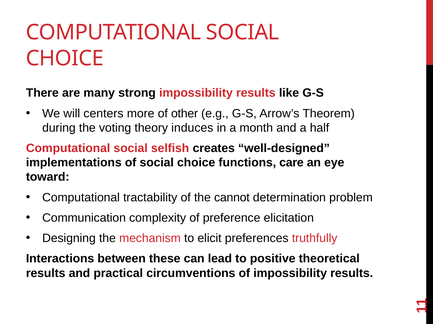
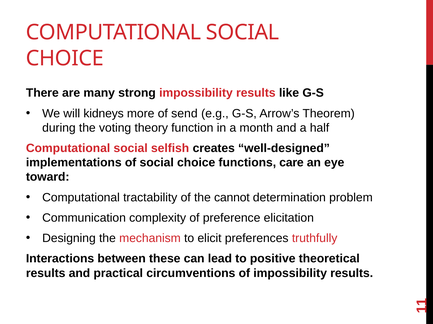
centers: centers -> kidneys (104, 114)
other: other -> send (184, 114)
induces: induces -> function (192, 128)
